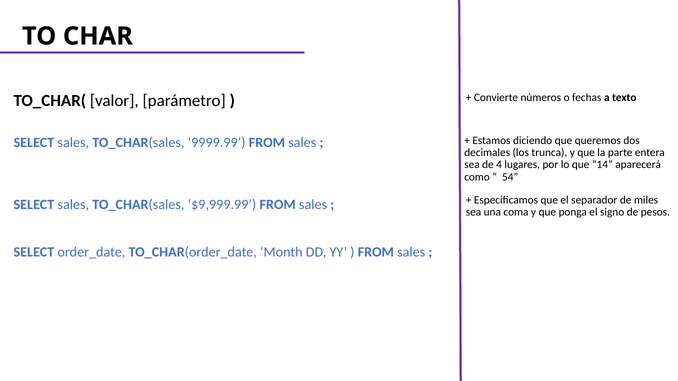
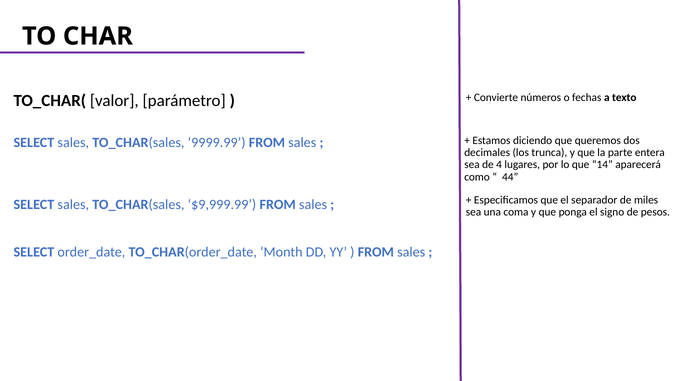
54: 54 -> 44 (510, 177)
